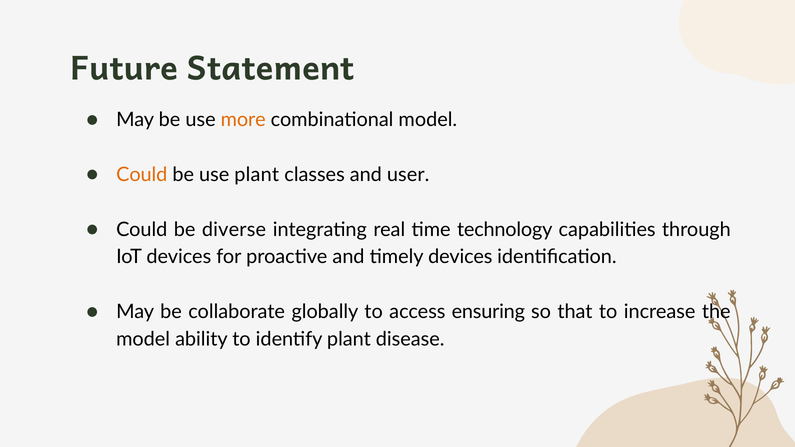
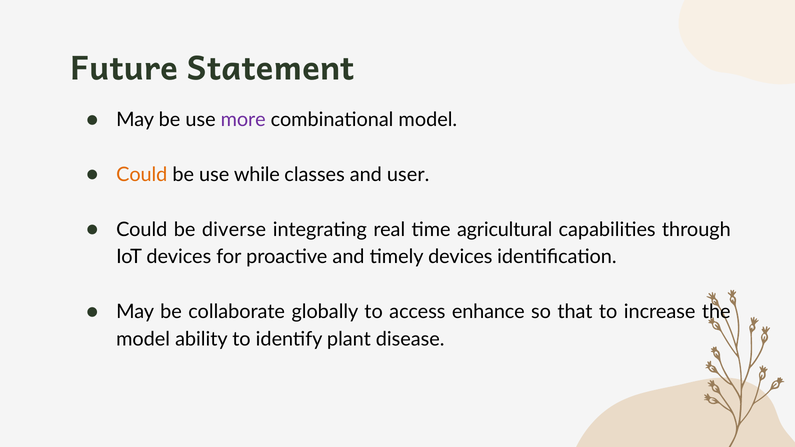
more colour: orange -> purple (243, 120)
use plant: plant -> while (257, 175)
technology: technology -> agricultural (505, 230)
ensuring: ensuring -> enhance (488, 312)
